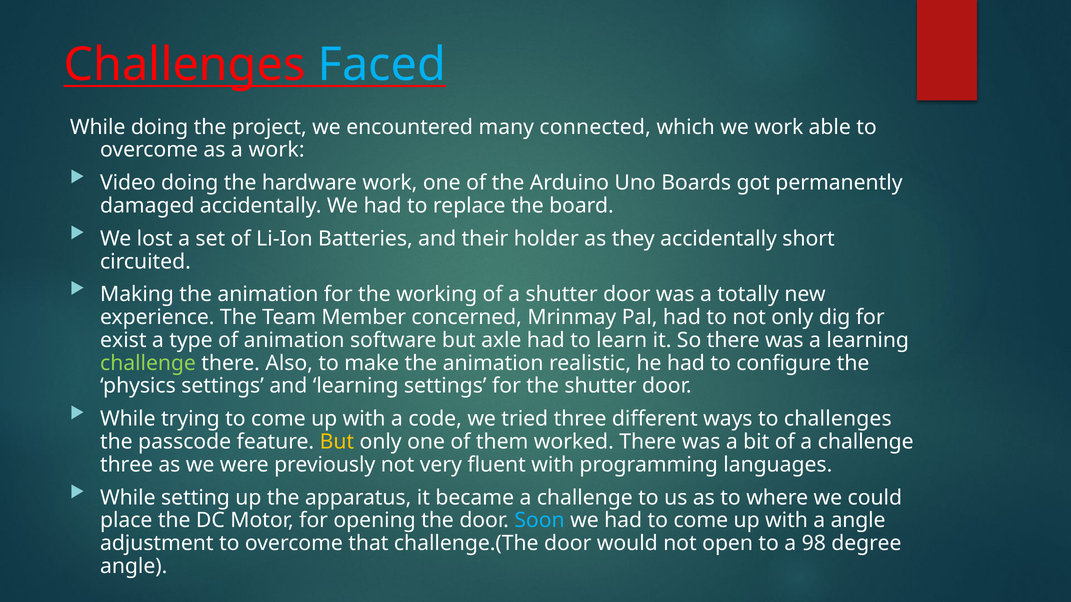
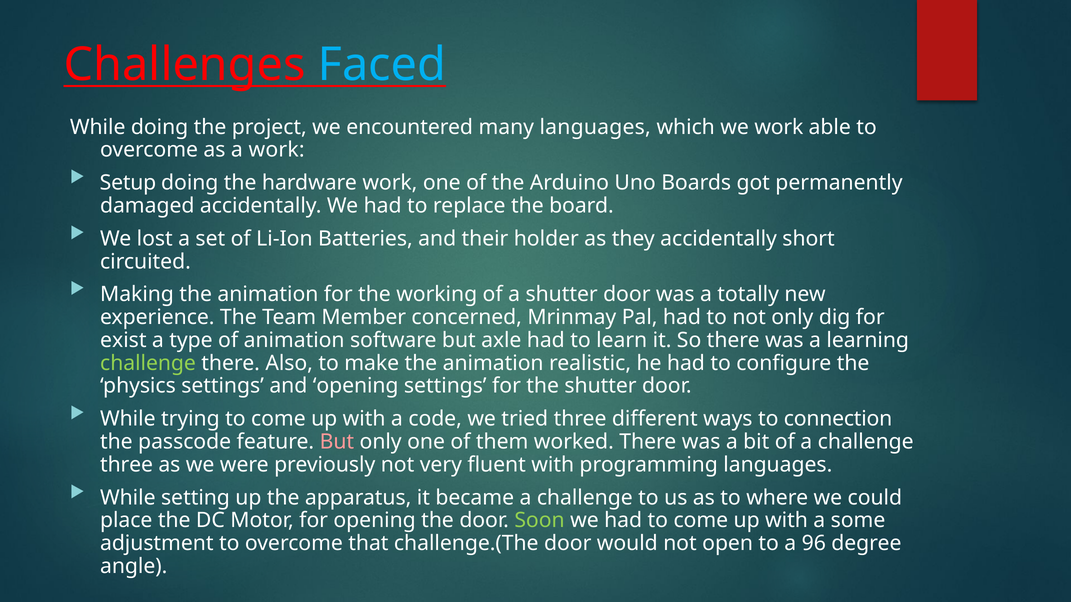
many connected: connected -> languages (595, 127)
Video: Video -> Setup (128, 183)
and learning: learning -> opening (356, 386)
to challenges: challenges -> connection (838, 419)
But colour: yellow -> pink (337, 442)
Soon colour: light blue -> light green (540, 521)
a angle: angle -> some (858, 521)
98: 98 -> 96 (814, 544)
